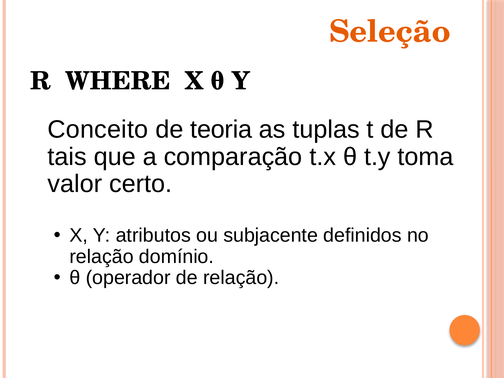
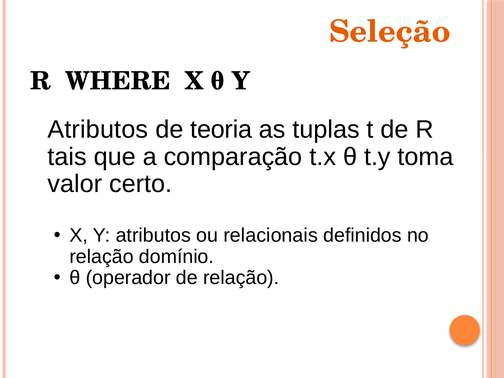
Conceito: Conceito -> Atributos (98, 130)
subjacente: subjacente -> relacionais (271, 235)
